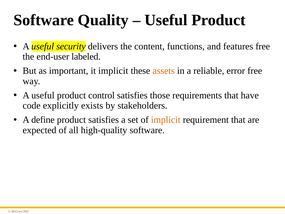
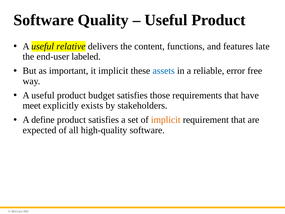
security: security -> relative (71, 46)
features free: free -> late (263, 46)
assets colour: orange -> blue (164, 71)
control: control -> budget (101, 95)
code: code -> meet (32, 105)
